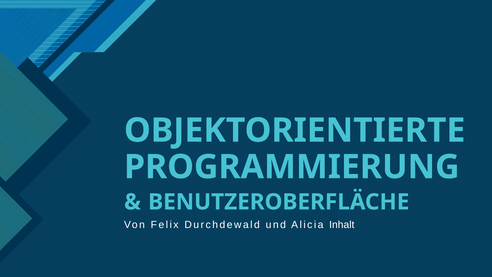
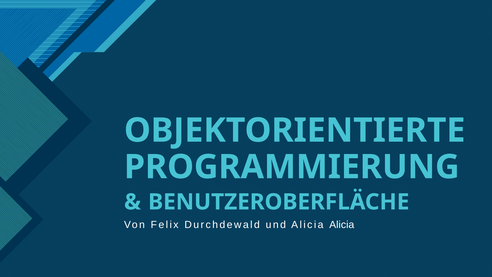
Alicia Inhalt: Inhalt -> Alicia (342, 224)
